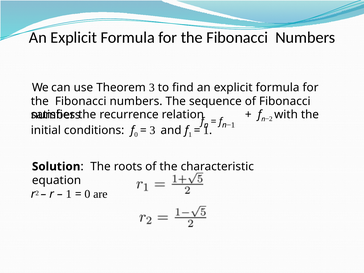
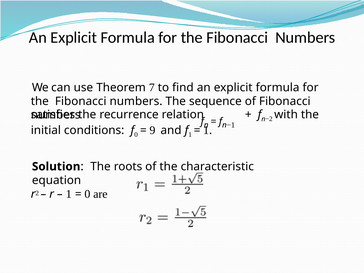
Theorem 3: 3 -> 7 (152, 88)
3: 3 -> 9 (152, 130)
